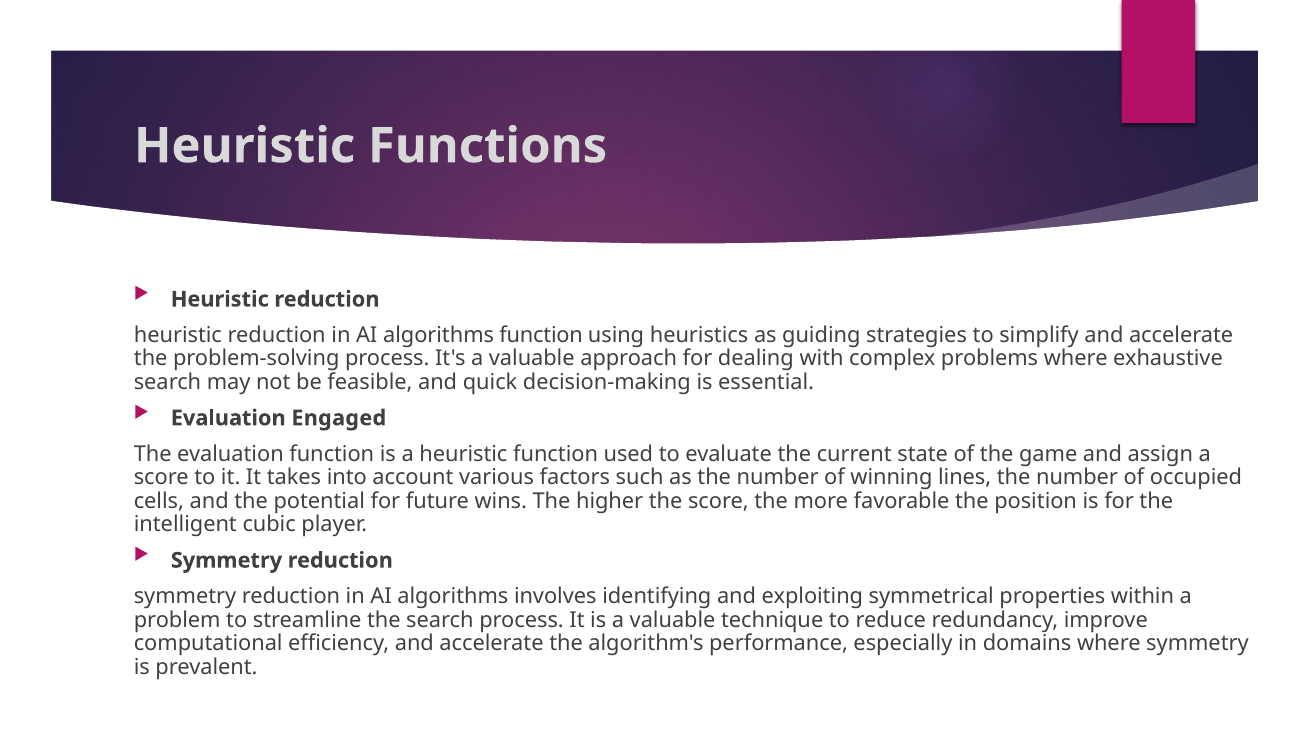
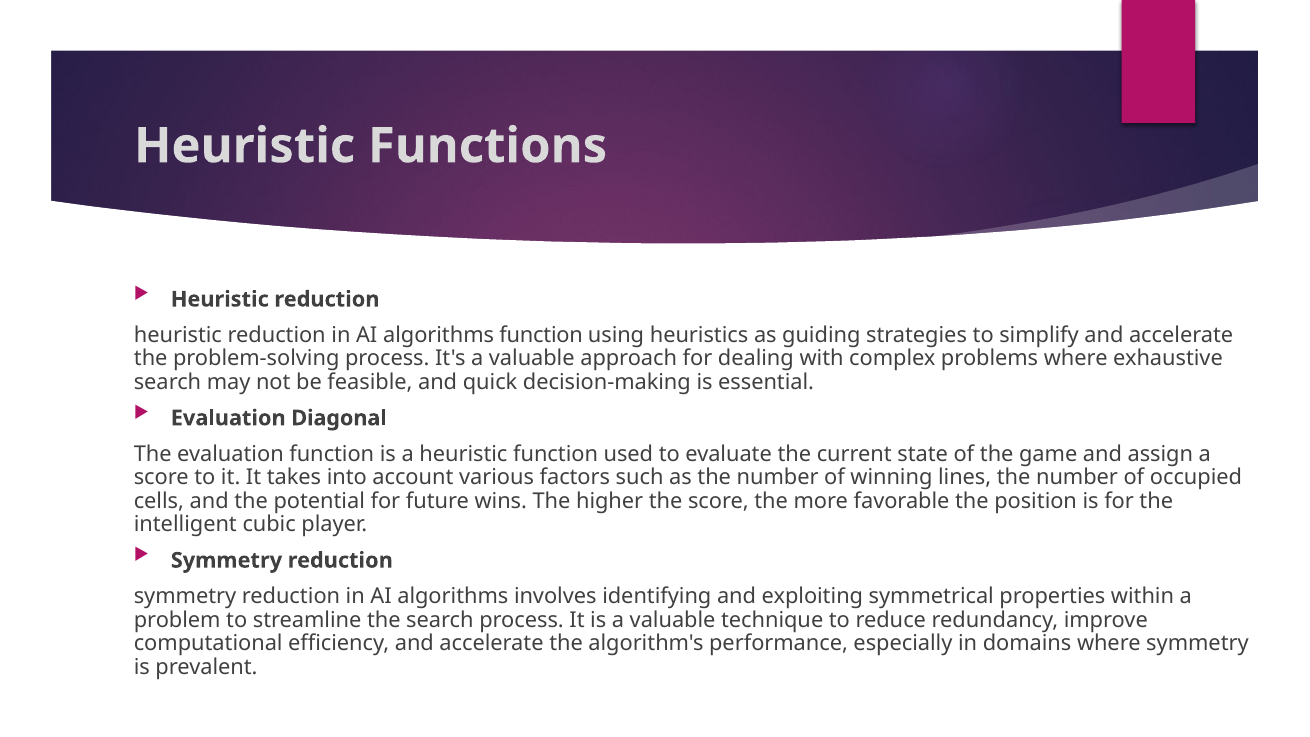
Engaged: Engaged -> Diagonal (339, 418)
